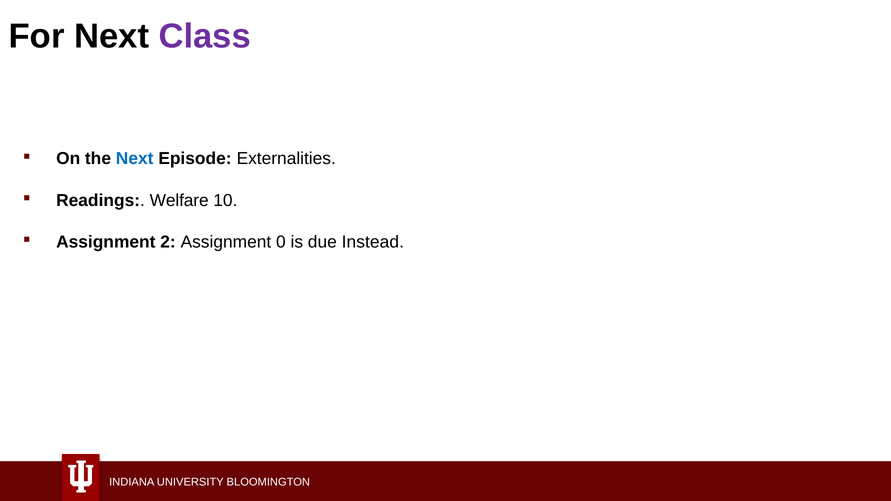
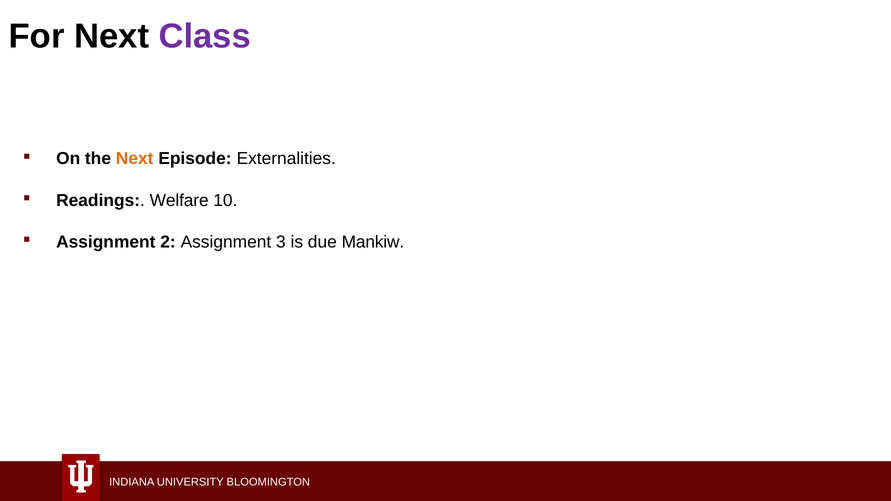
Next colour: blue -> orange (135, 159)
0: 0 -> 3 (281, 242)
Instead: Instead -> Mankiw (373, 242)
